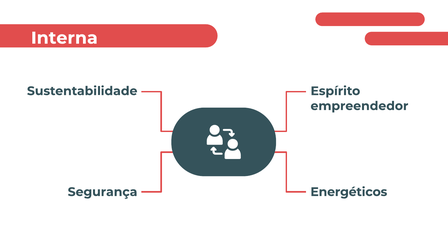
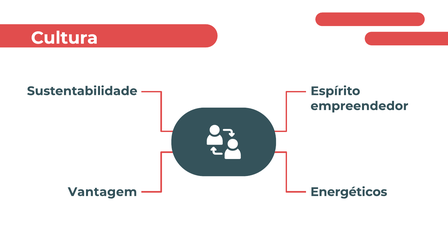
Interna: Interna -> Cultura (64, 38)
Segurança: Segurança -> Vantagem (102, 192)
